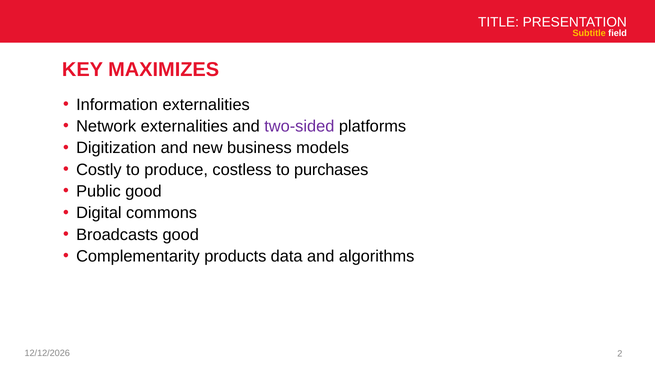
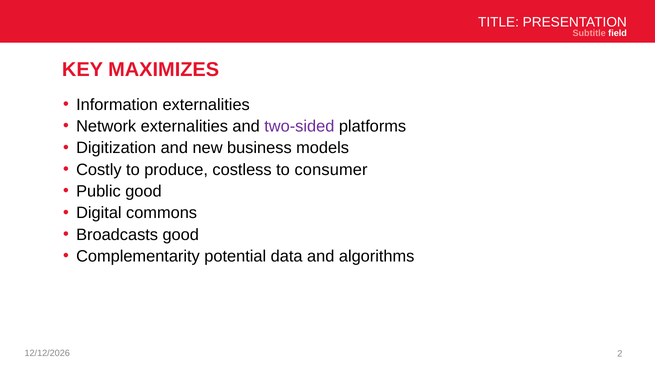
Subtitle colour: yellow -> pink (589, 33)
purchases: purchases -> consumer (331, 169)
products: products -> potential (235, 256)
